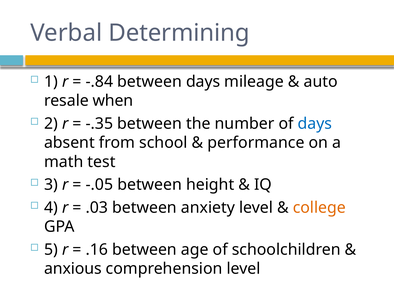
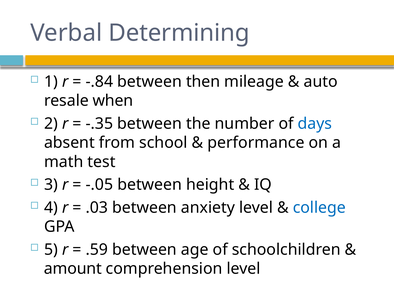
between days: days -> then (203, 82)
college colour: orange -> blue (319, 207)
.16: .16 -> .59 (97, 249)
anxious: anxious -> amount (73, 268)
